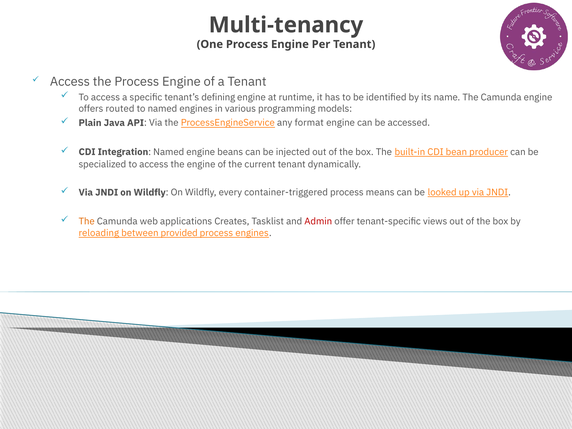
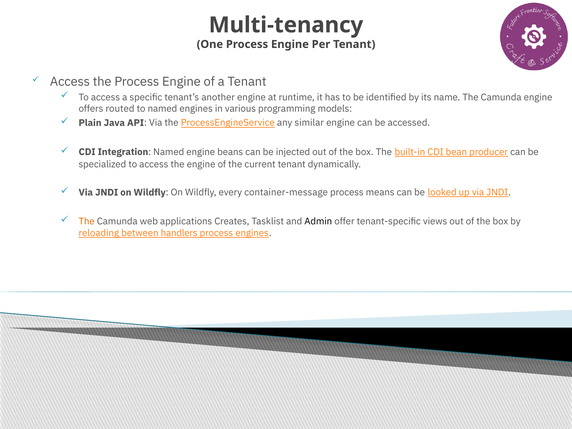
defining: defining -> another (218, 97)
format: format -> similar (309, 123)
container-triggered: container-triggered -> container-message (286, 192)
Admin colour: red -> black (318, 221)
provided: provided -> handlers (179, 233)
